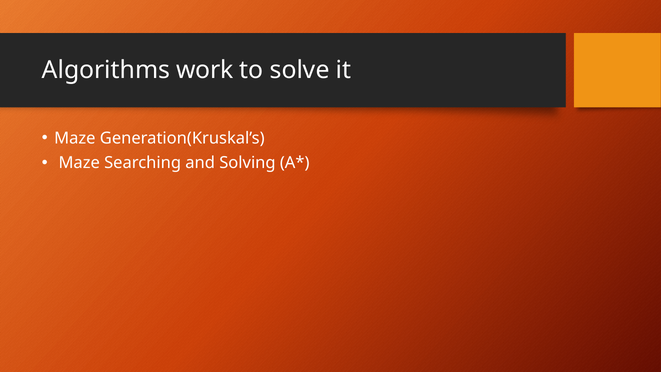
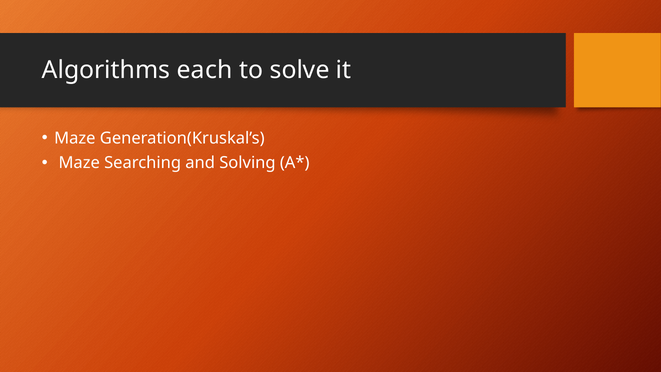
work: work -> each (205, 70)
